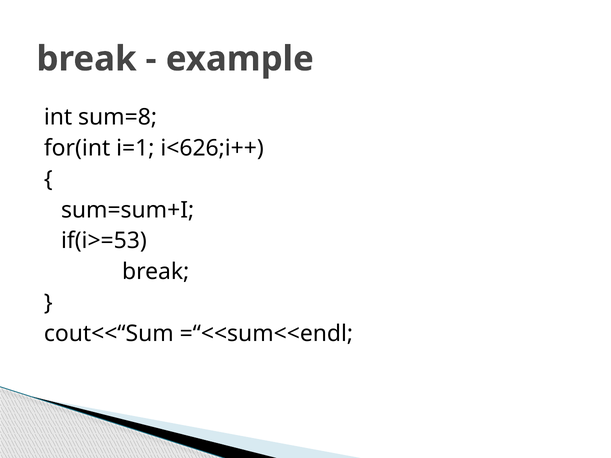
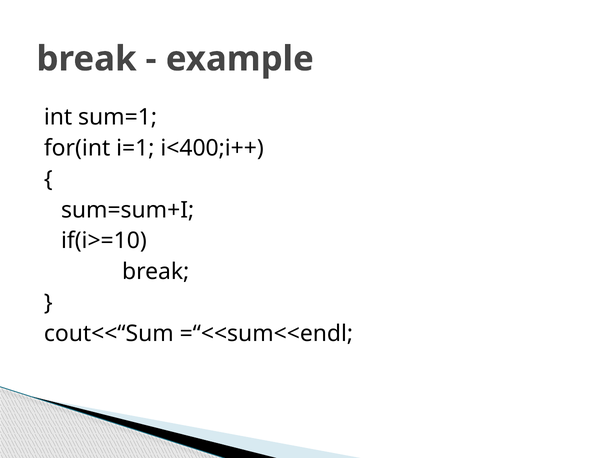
sum=8: sum=8 -> sum=1 (118, 117)
i<626;i++: i<626;i++ -> i<400;i++ (212, 148)
if(i>=53: if(i>=53 -> if(i>=10 (104, 241)
